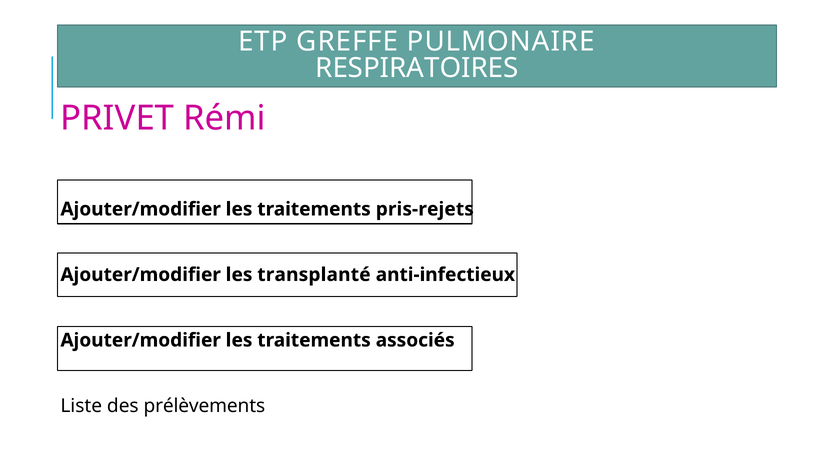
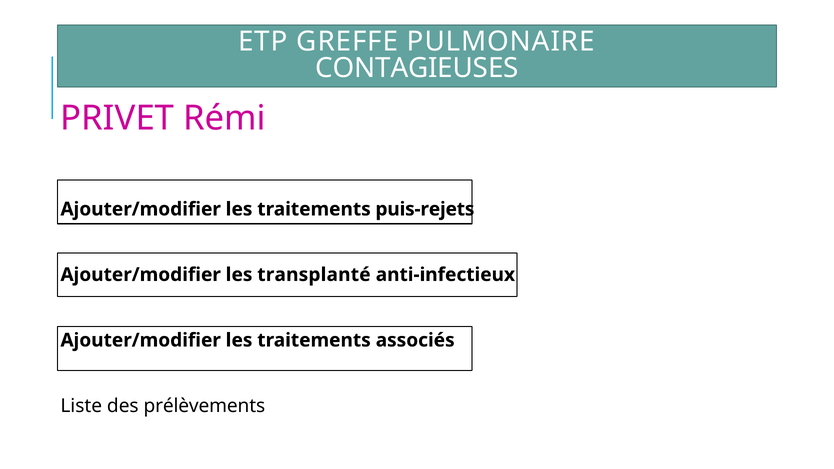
RESPIRATOIRES: RESPIRATOIRES -> CONTAGIEUSES (417, 68)
pris-rejets: pris-rejets -> puis-rejets (425, 209)
